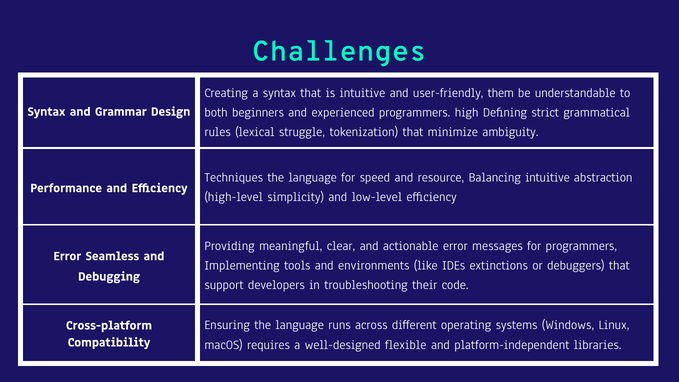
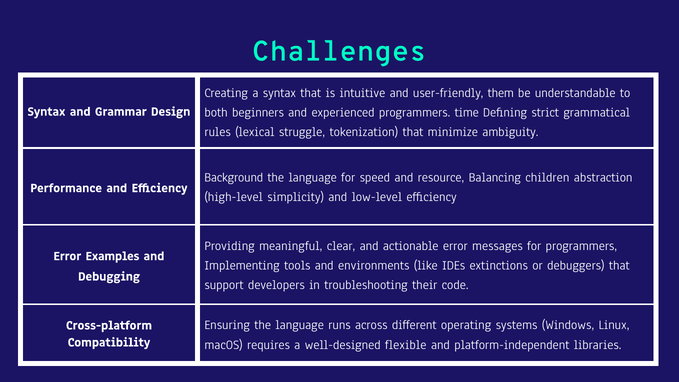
high: high -> time (467, 113)
Techniques: Techniques -> Background (234, 178)
Balancing intuitive: intuitive -> children (547, 178)
Seamless: Seamless -> Examples (112, 256)
